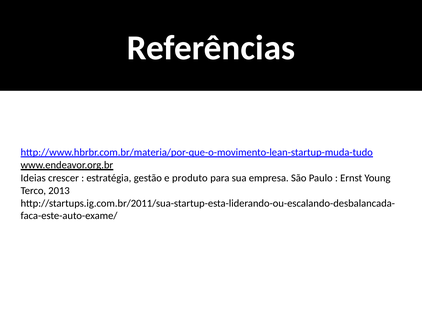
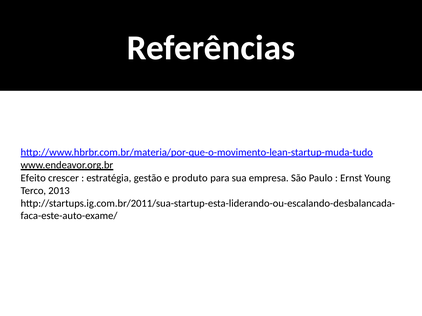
Ideias: Ideias -> Efeito (33, 178)
